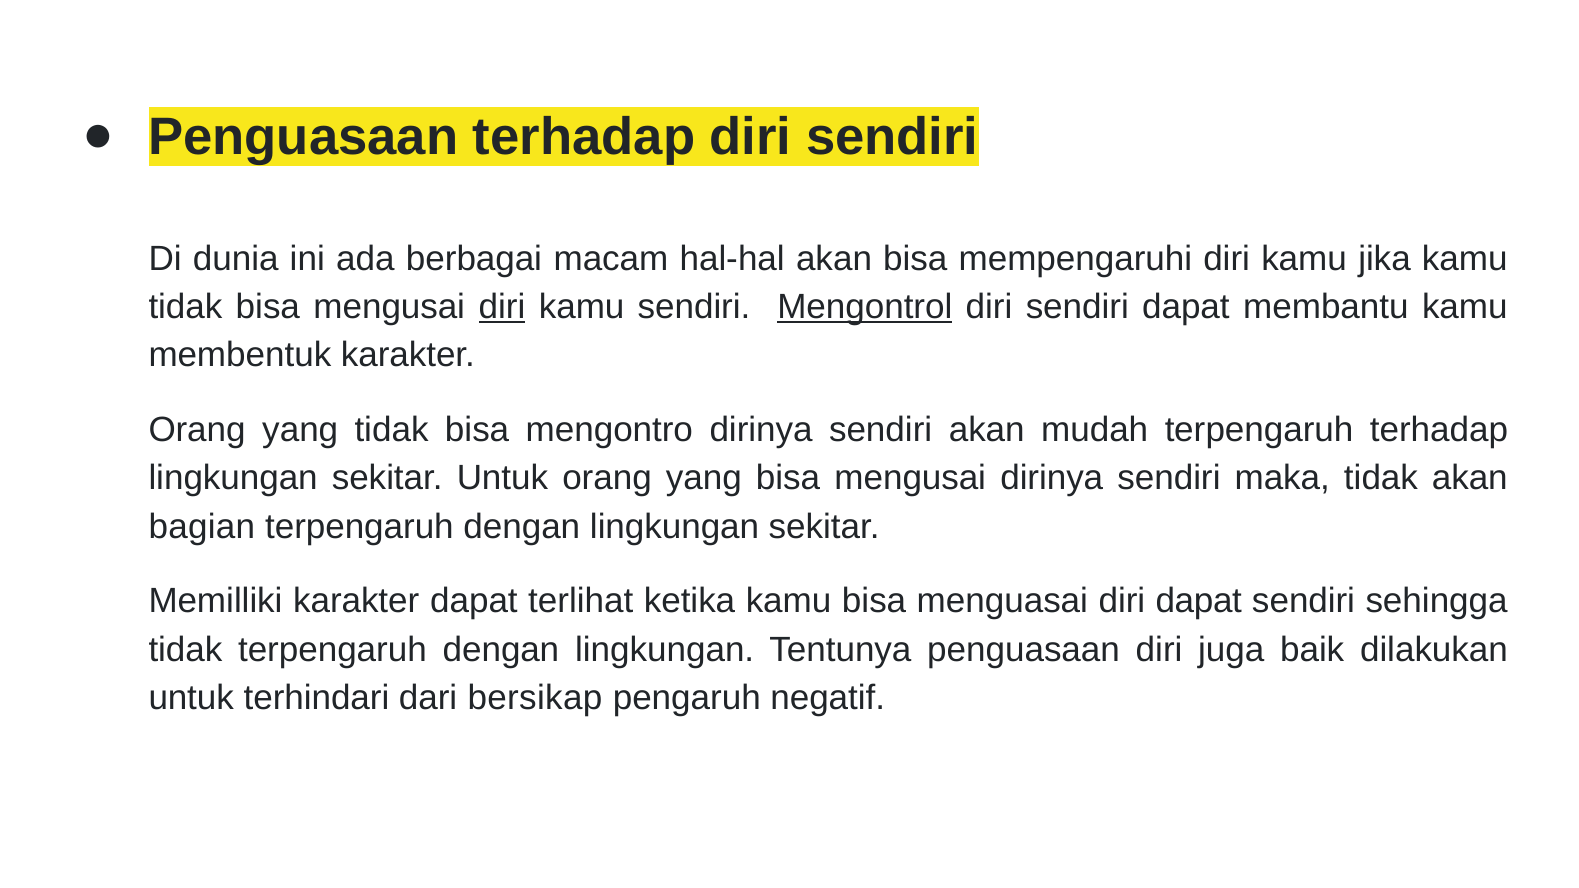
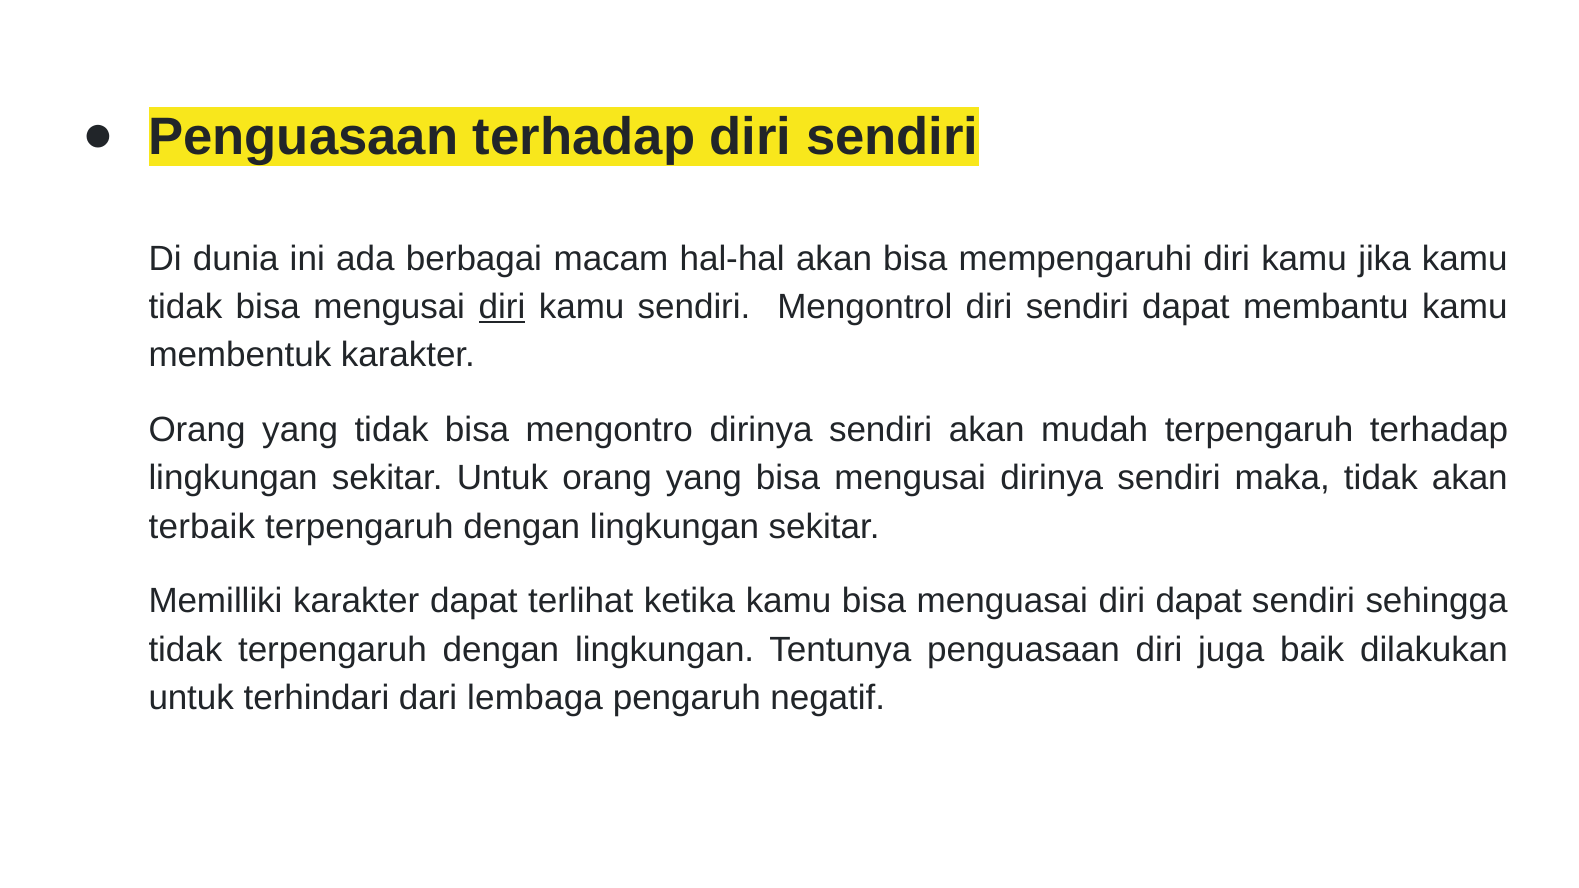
Mengontrol underline: present -> none (865, 307)
bagian: bagian -> terbaik (202, 527)
bersikap: bersikap -> lembaga (535, 698)
